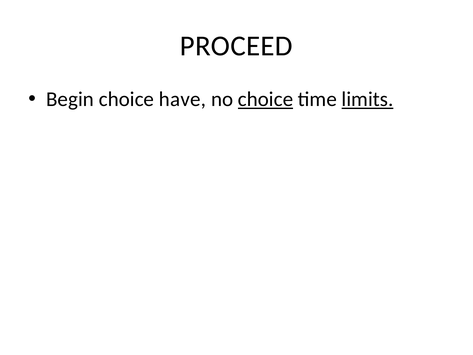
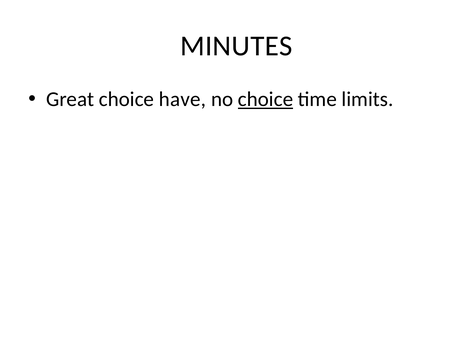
PROCEED: PROCEED -> MINUTES (236, 46)
Begin: Begin -> Great (70, 99)
limits underline: present -> none (368, 99)
